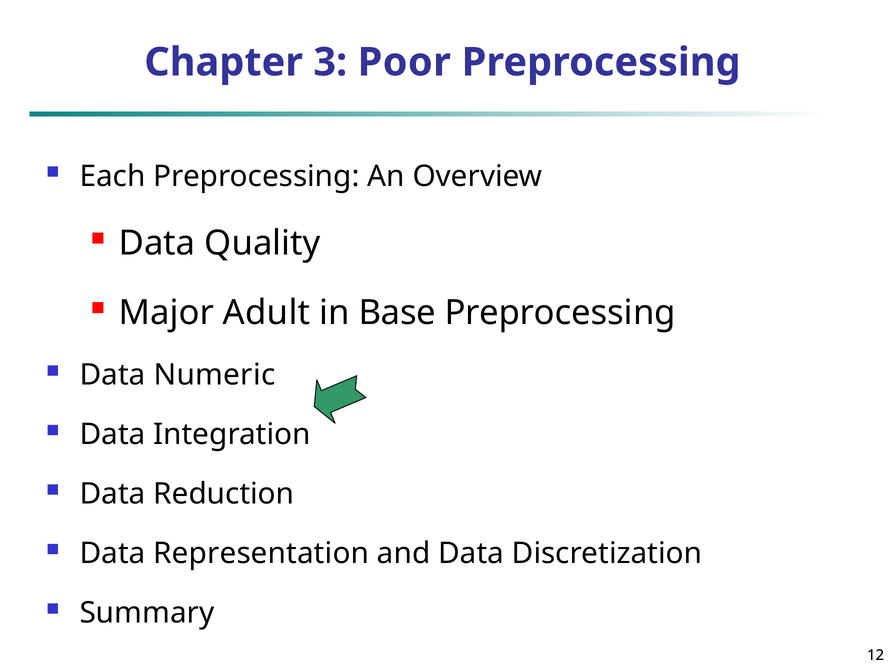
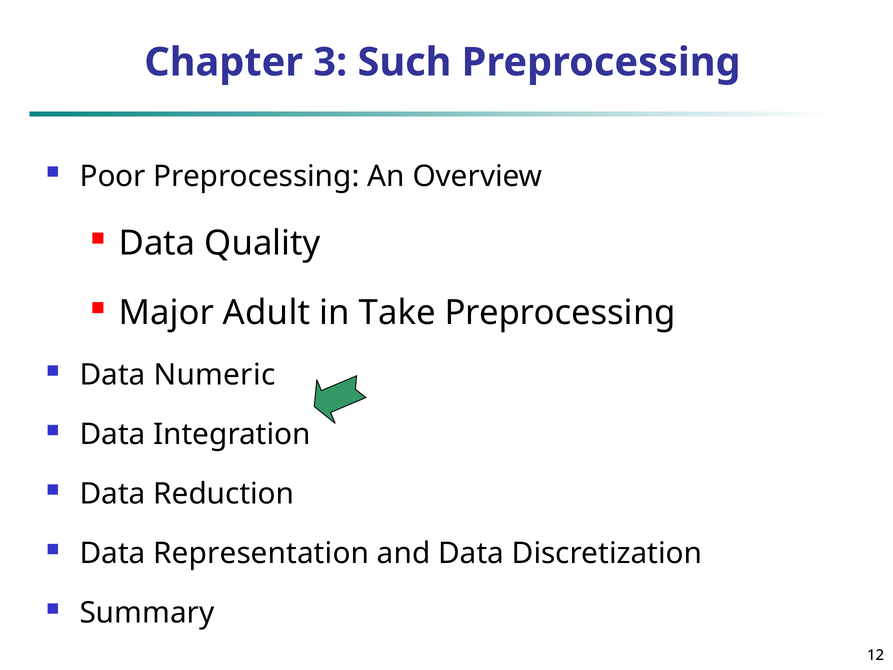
Poor: Poor -> Such (404, 62)
Each: Each -> Poor (113, 176)
Base: Base -> Take (397, 313)
